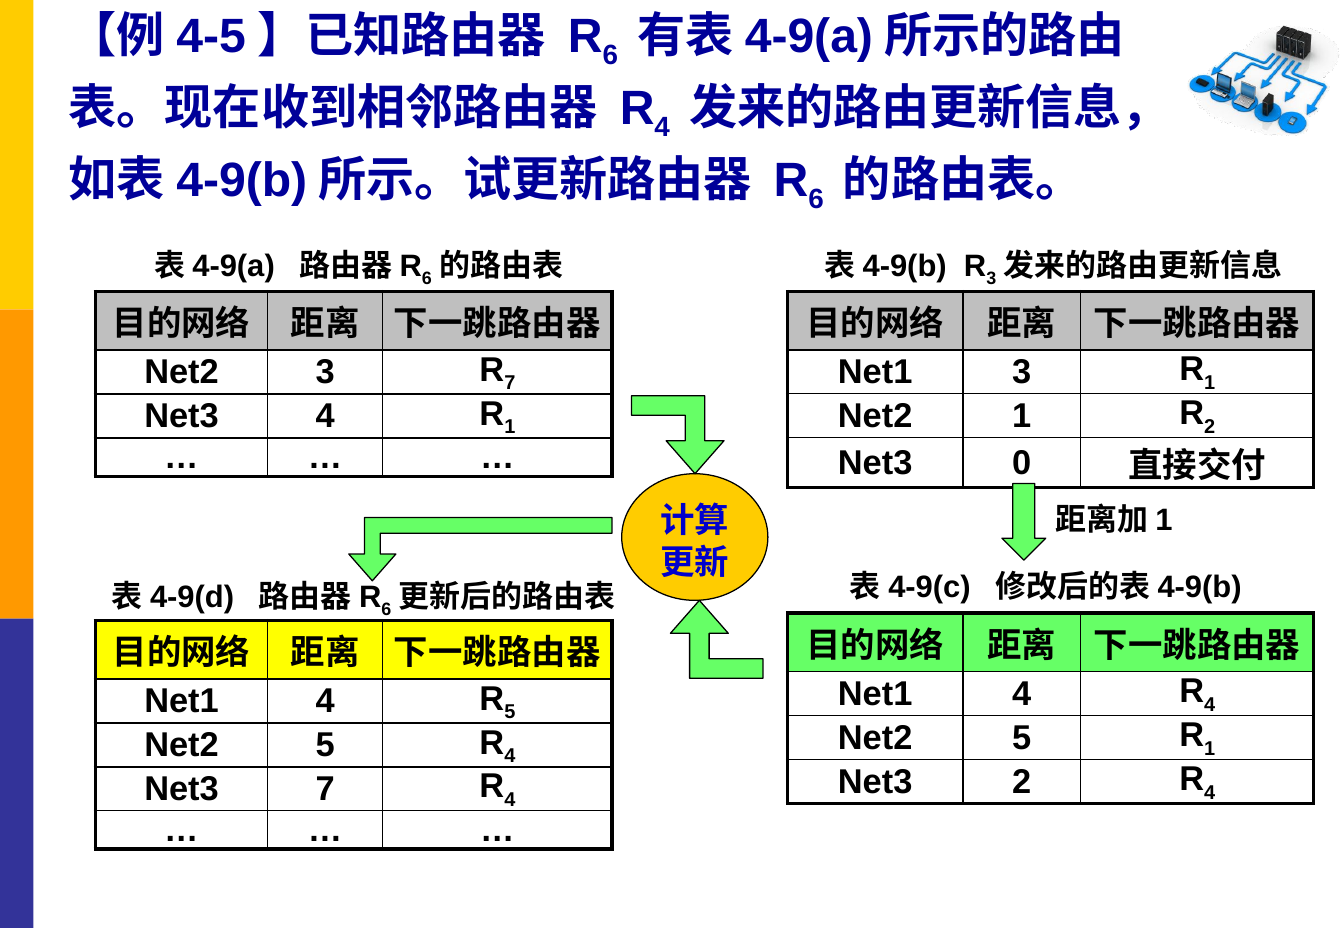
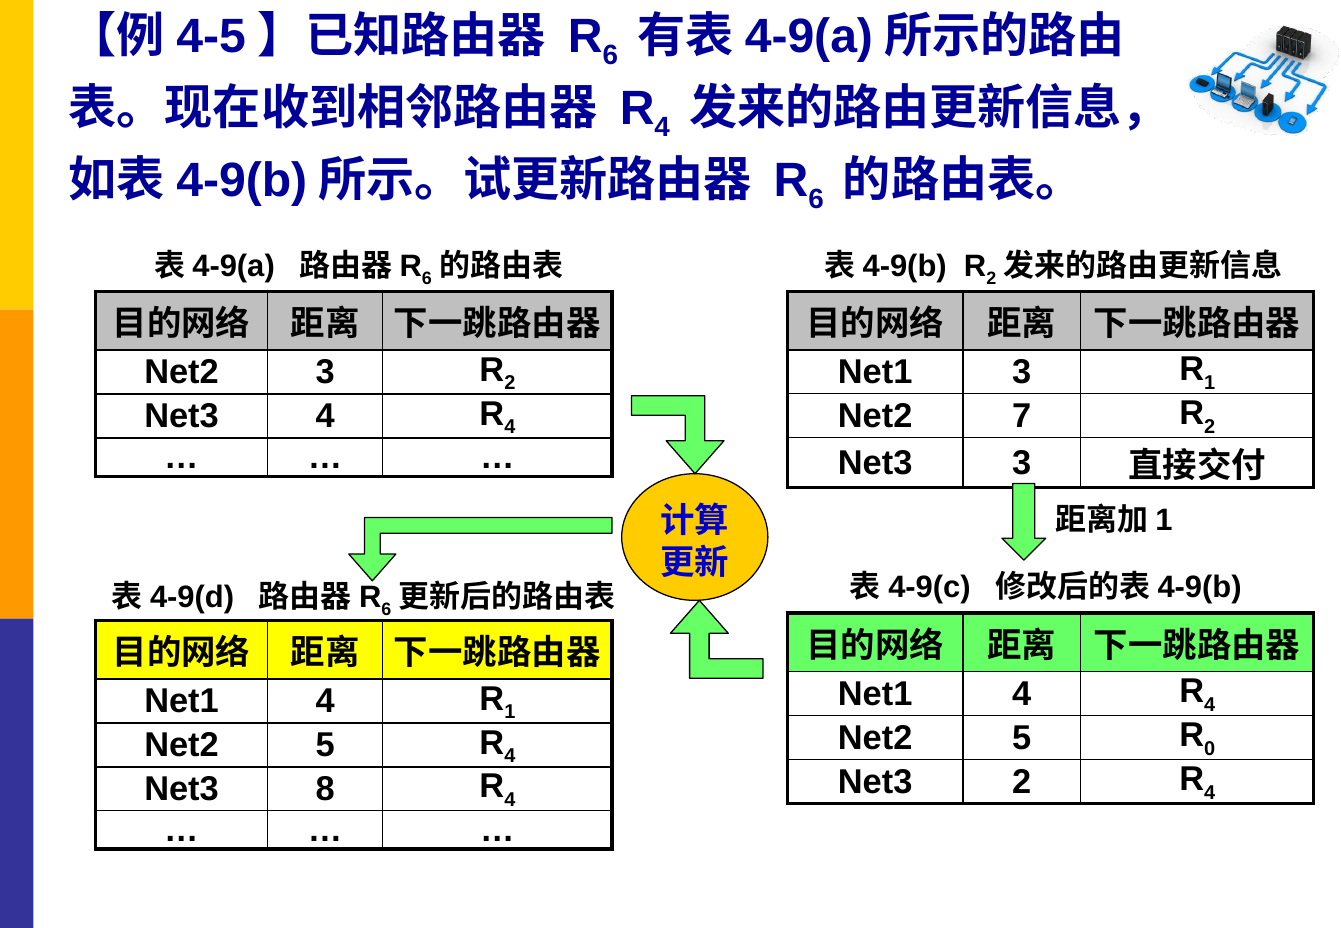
3: 3 -> 2 (991, 279)
7: 7 -> 2 (510, 383)
1: 1 -> 4 (510, 427)
Net2 1: 1 -> 7 (1022, 416)
Net3 0: 0 -> 3 (1022, 463)
5: 5 -> 1 (510, 712)
1: 1 -> 0 (1210, 749)
Net3 7: 7 -> 8 (325, 790)
